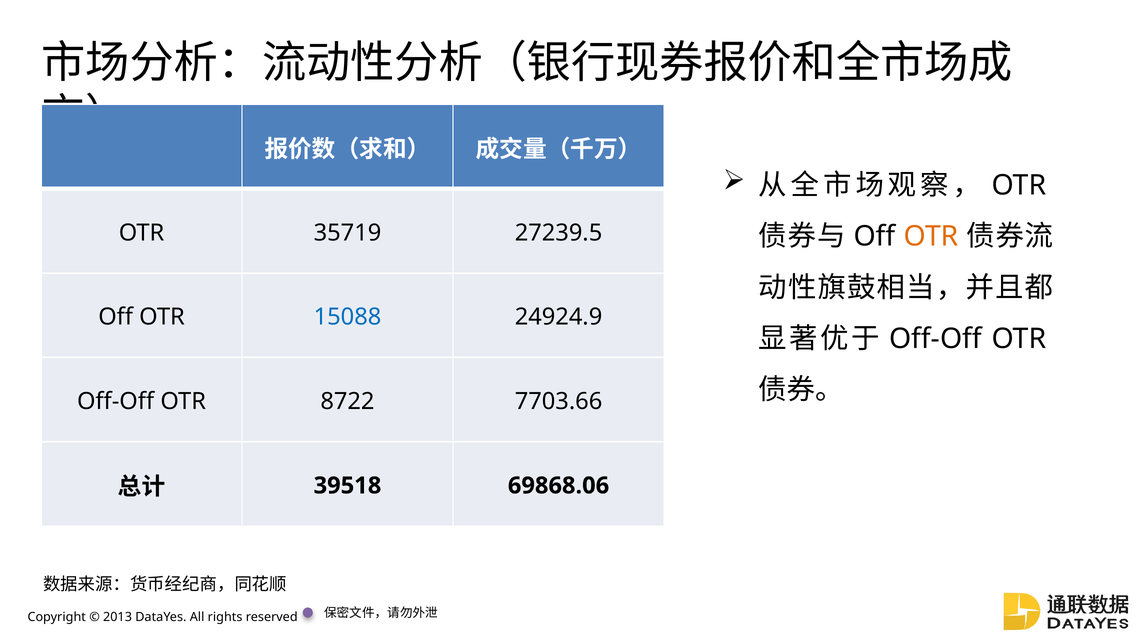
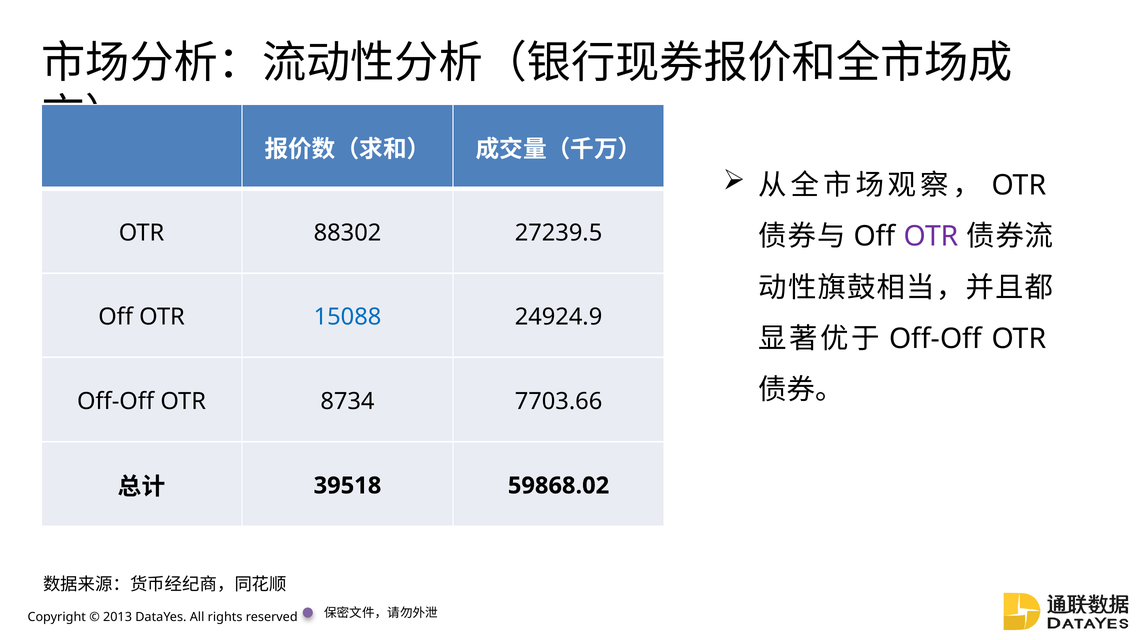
OTR colour: orange -> purple (931, 236)
35719: 35719 -> 88302 (348, 233)
8722: 8722 -> 8734 (347, 401)
69868.06: 69868.06 -> 59868.02 (559, 485)
